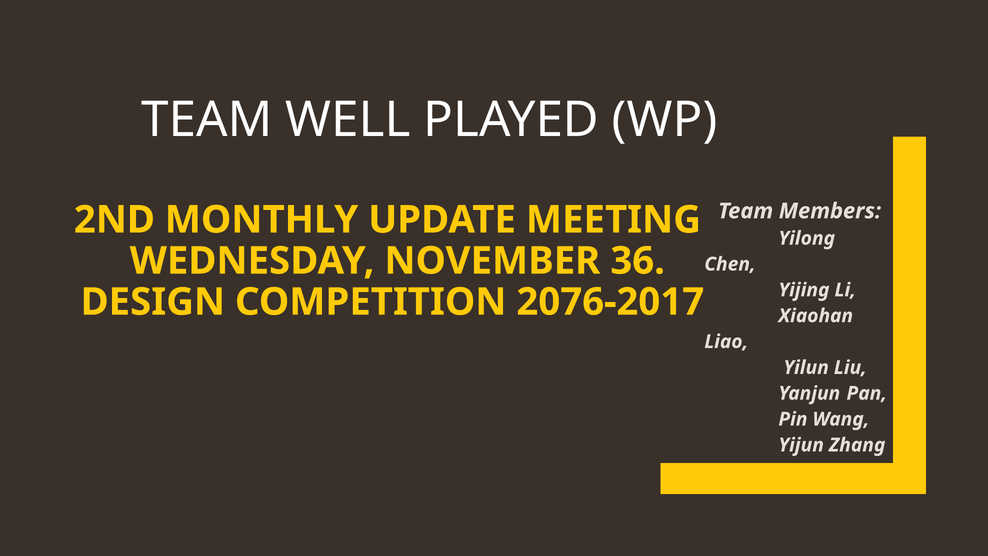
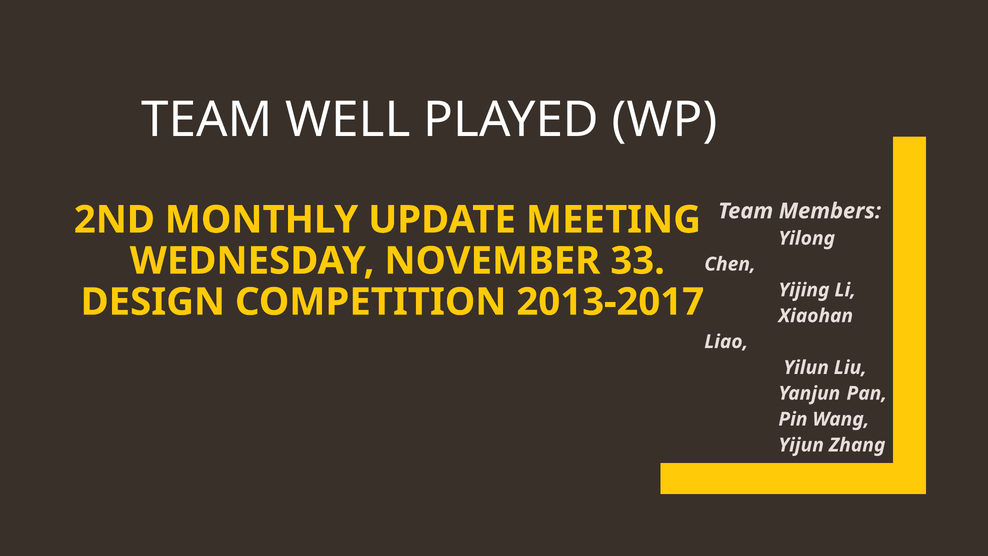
36: 36 -> 33 (638, 261)
2076-2017: 2076-2017 -> 2013-2017 (610, 302)
